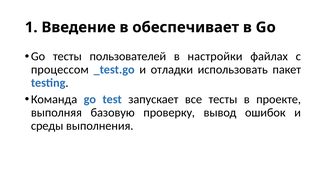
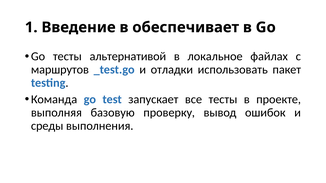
пользователей: пользователей -> альтернативой (128, 57)
настройки: настройки -> локальное (215, 57)
процессом: процессом -> маршрутов (60, 70)
